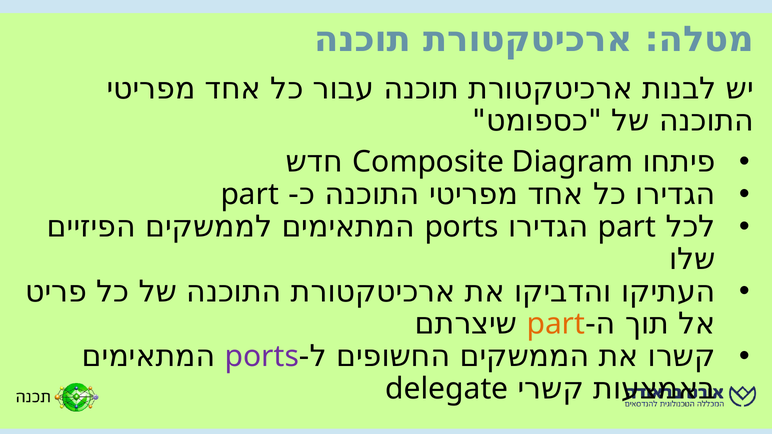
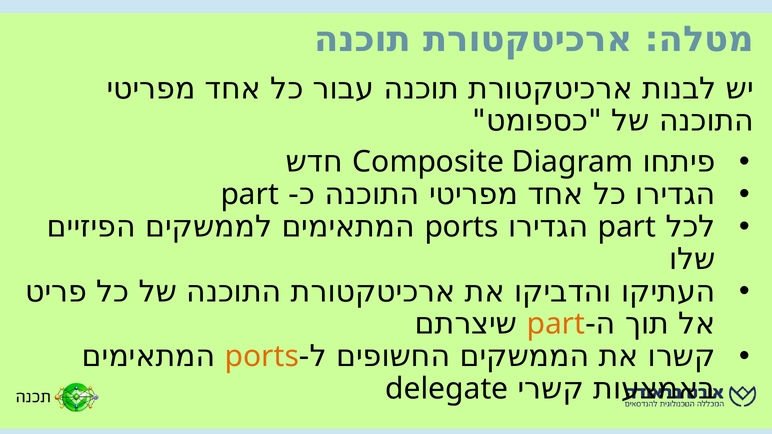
ports colour: purple -> orange (262, 357)
